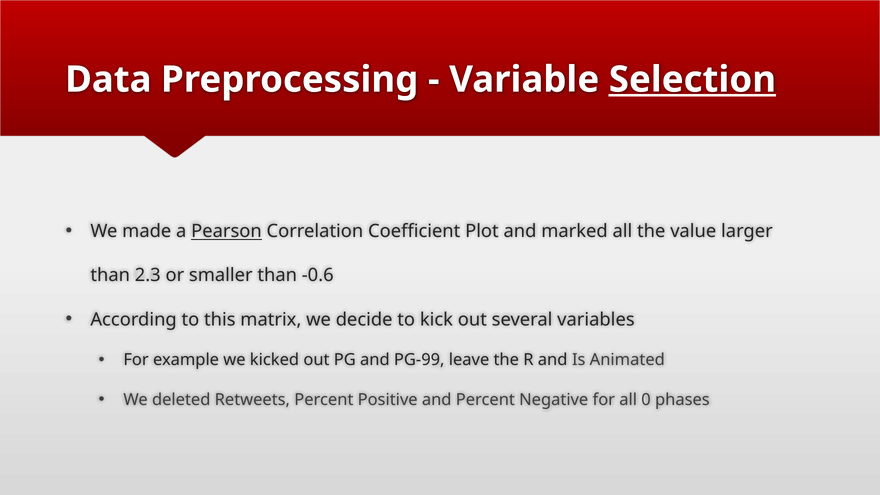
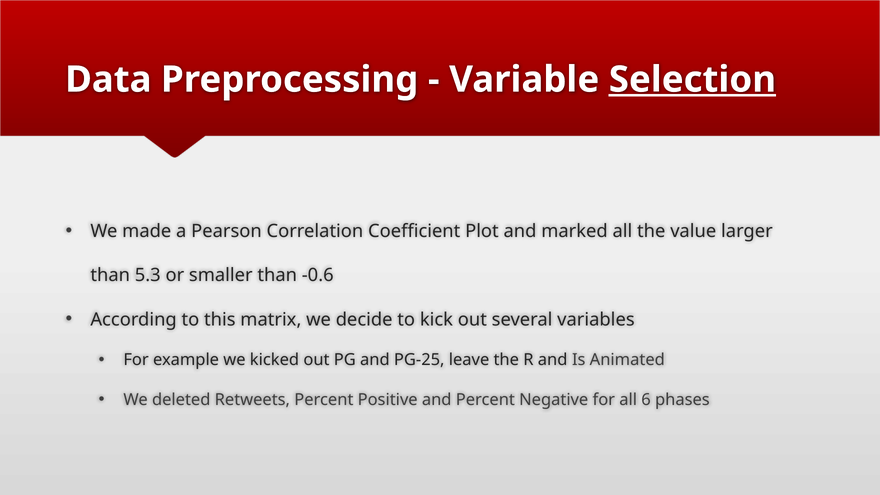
Pearson underline: present -> none (226, 231)
2.3: 2.3 -> 5.3 (148, 275)
PG-99: PG-99 -> PG-25 (419, 360)
0: 0 -> 6 (646, 400)
